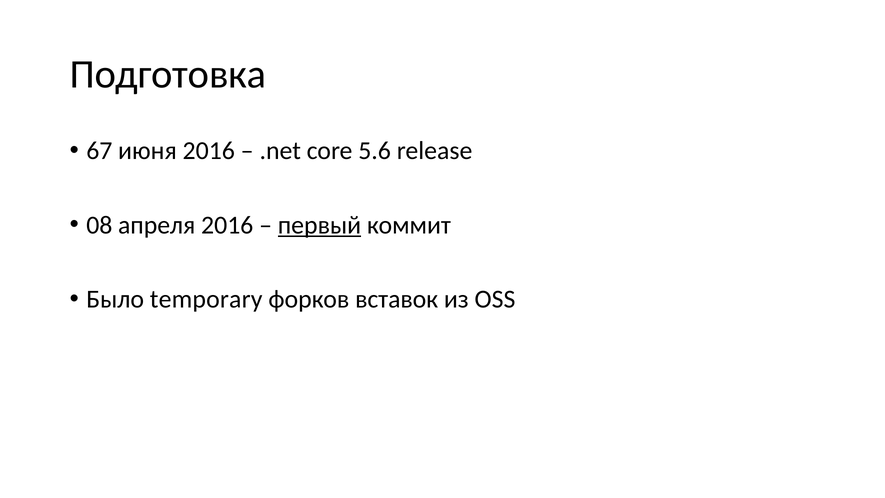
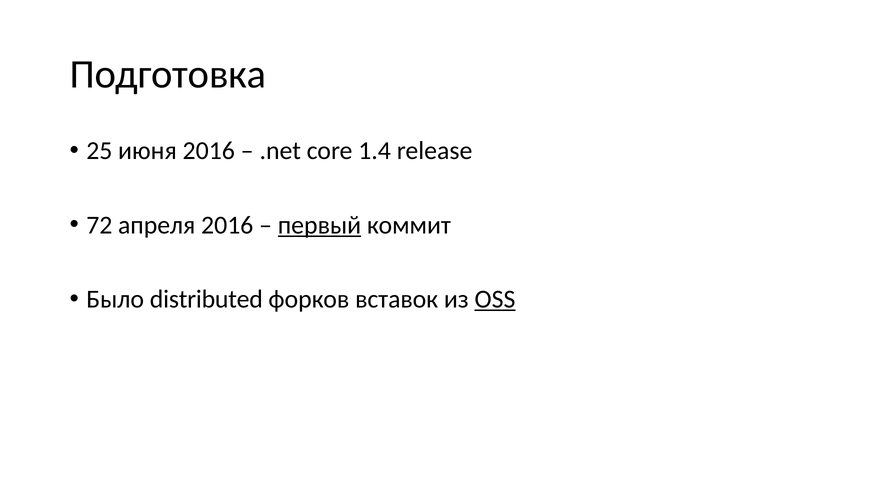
67: 67 -> 25 (99, 151)
5.6: 5.6 -> 1.4 (375, 151)
08: 08 -> 72 (99, 225)
temporary: temporary -> distributed (206, 299)
OSS underline: none -> present (495, 299)
